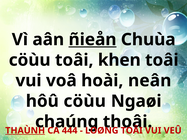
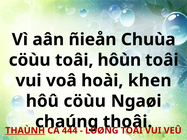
ñieån underline: present -> none (93, 40)
khen: khen -> hôùn (119, 60)
neân: neân -> khen (150, 81)
